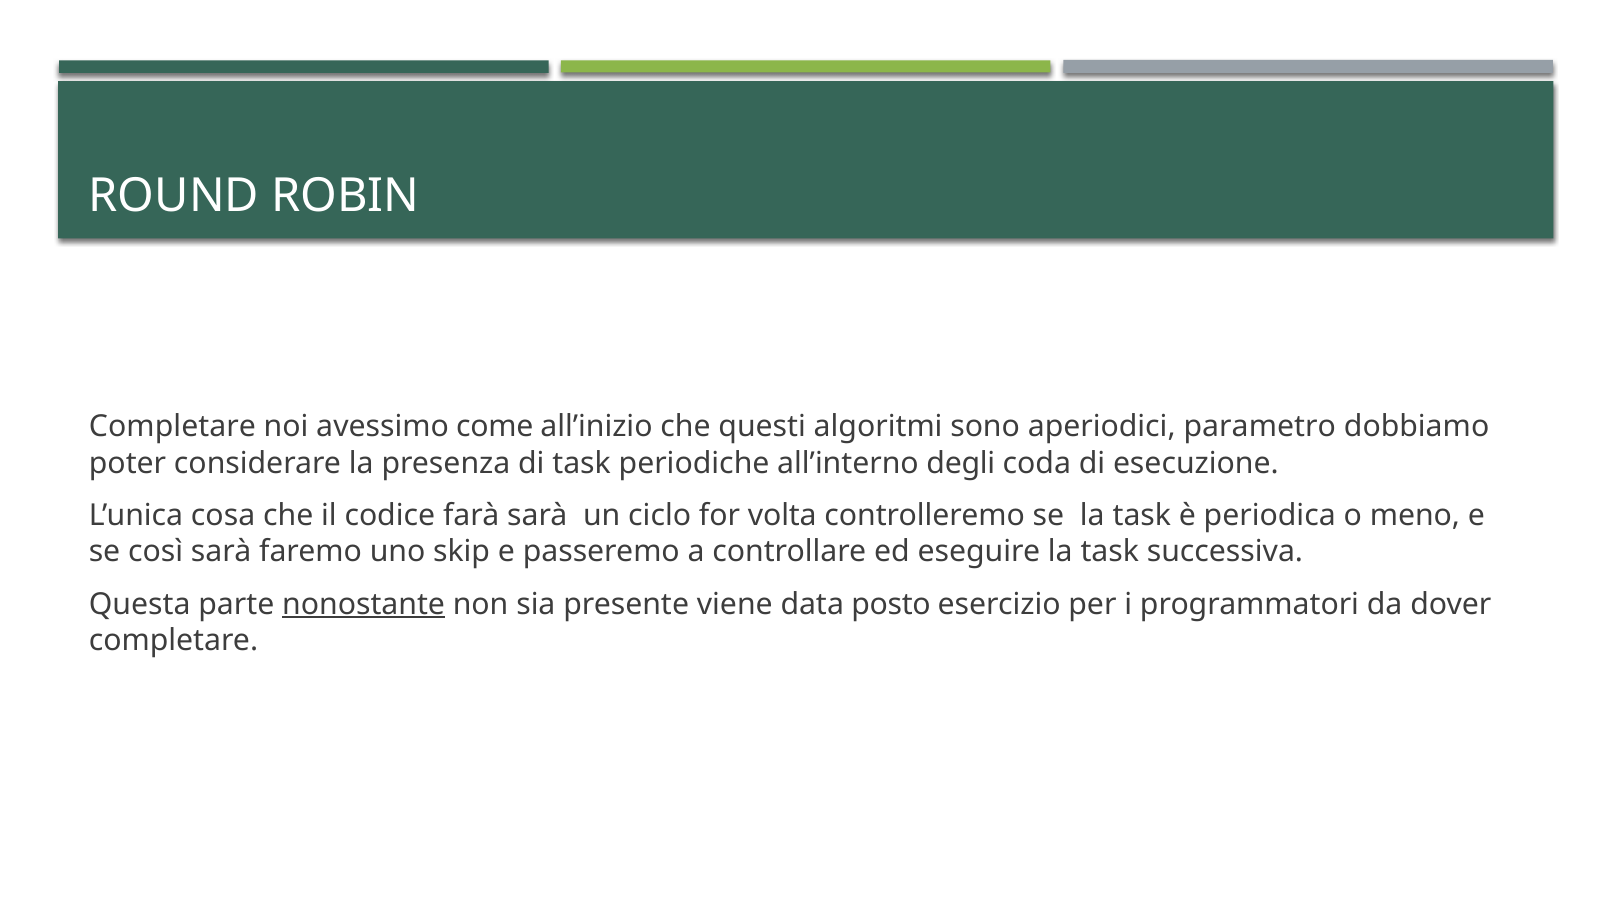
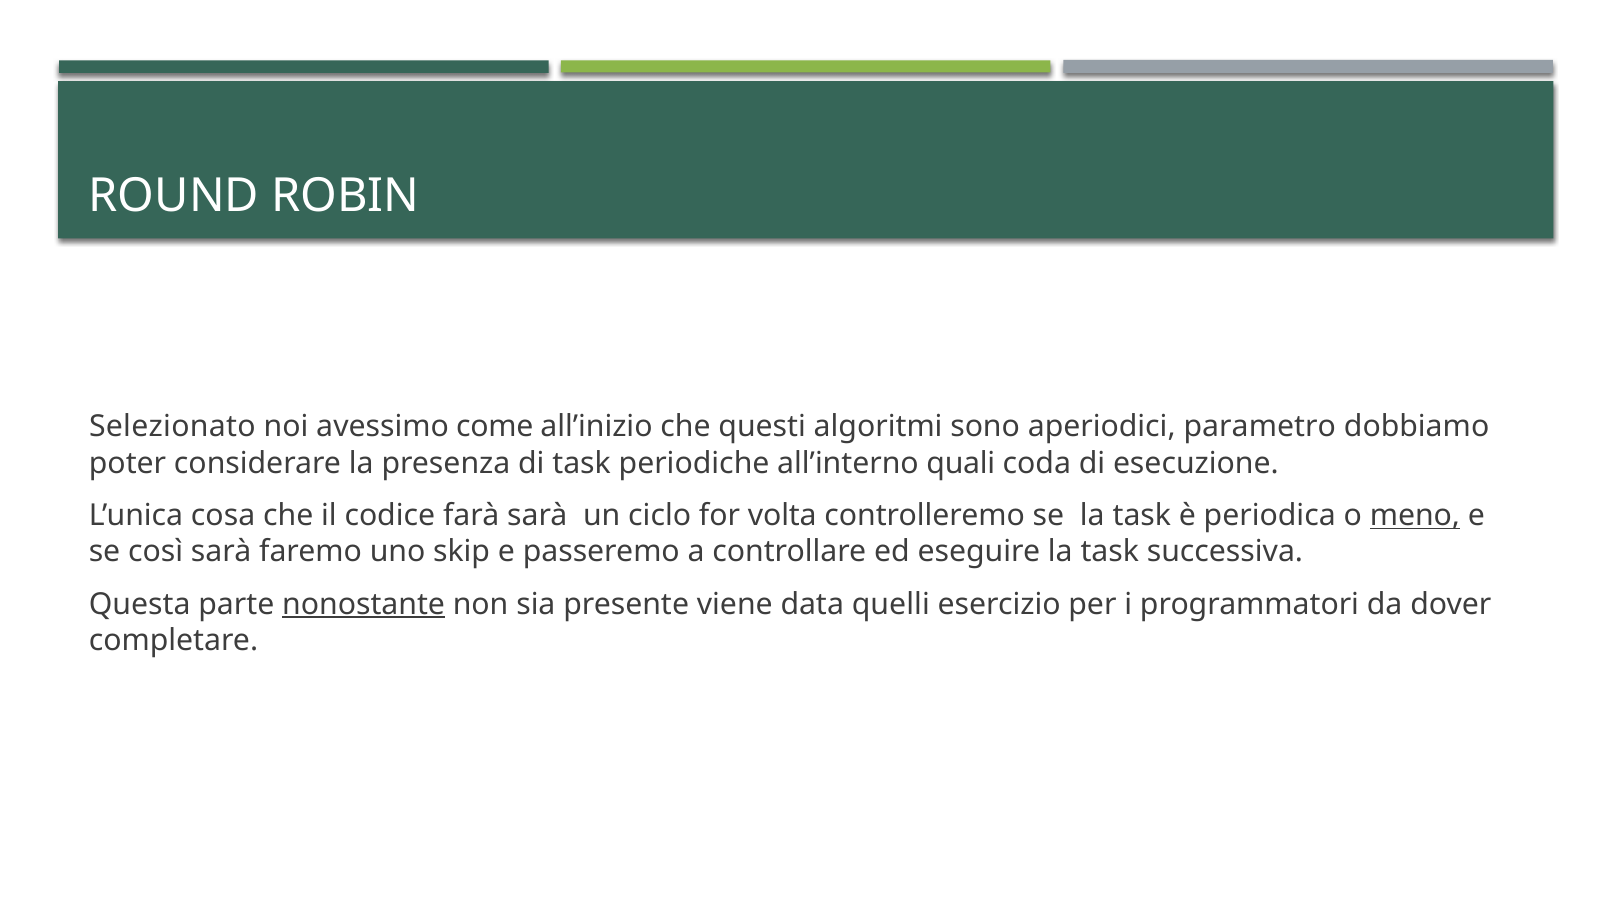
Completare: Completare -> Selezionato (172, 427)
degli: degli -> quali (961, 463)
meno underline: none -> present (1415, 515)
posto: posto -> quelli (891, 604)
